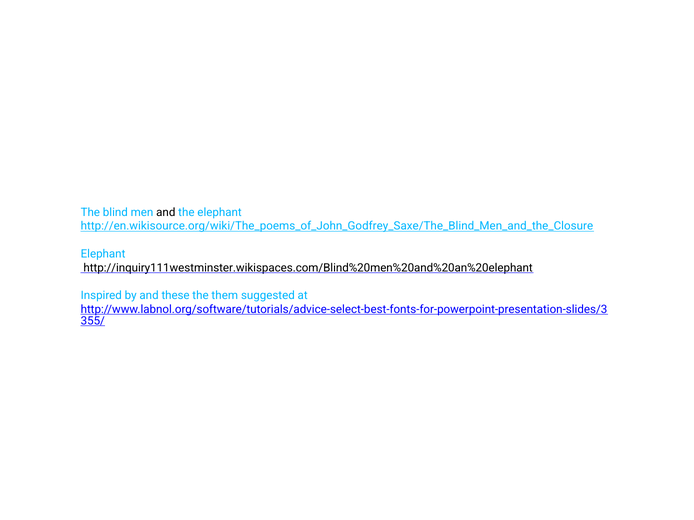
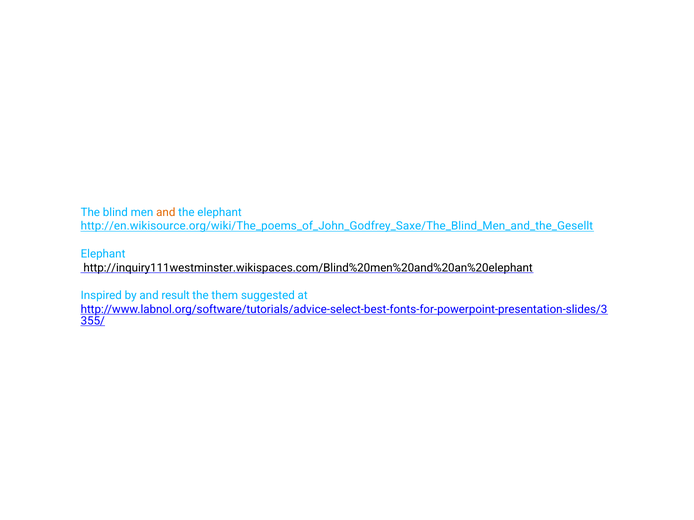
and colour: black -> orange (166, 212)
http://en.wikisource.org/wiki/The_poems_of_John_Godfrey_Saxe/The_Blind_Men_and_the_Closure: http://en.wikisource.org/wiki/The_poems_of_John_Godfrey_Saxe/The_Blind_Men_and_the_Closure -> http://en.wikisource.org/wiki/The_poems_of_John_Godfrey_Saxe/The_Blind_Men_and_the_Gesellt (337, 226)
these: these -> result (176, 296)
